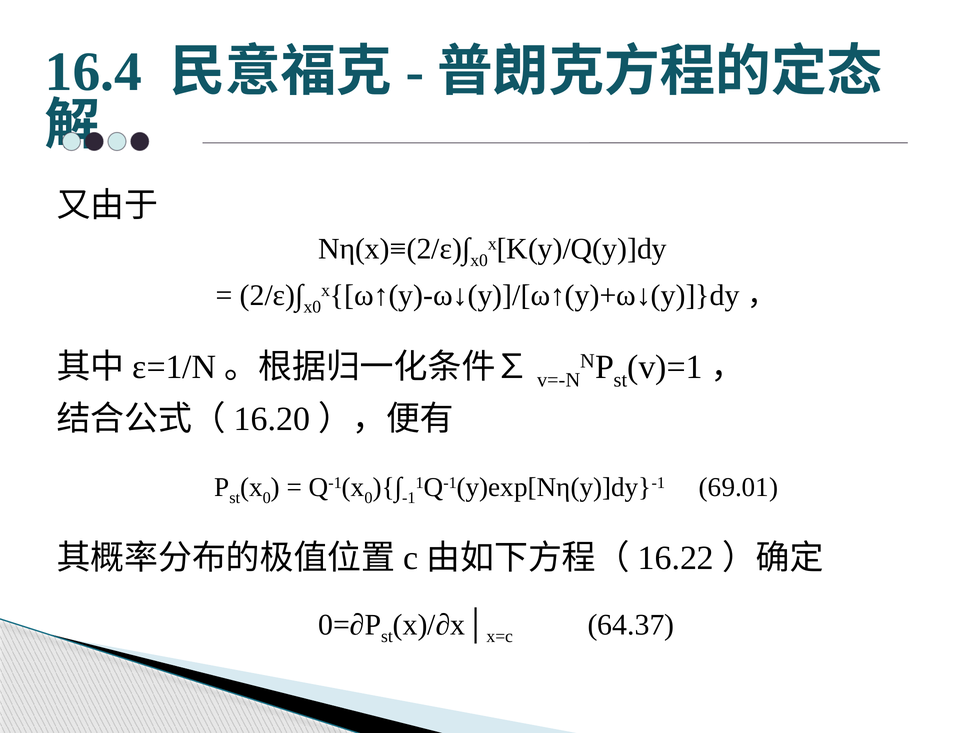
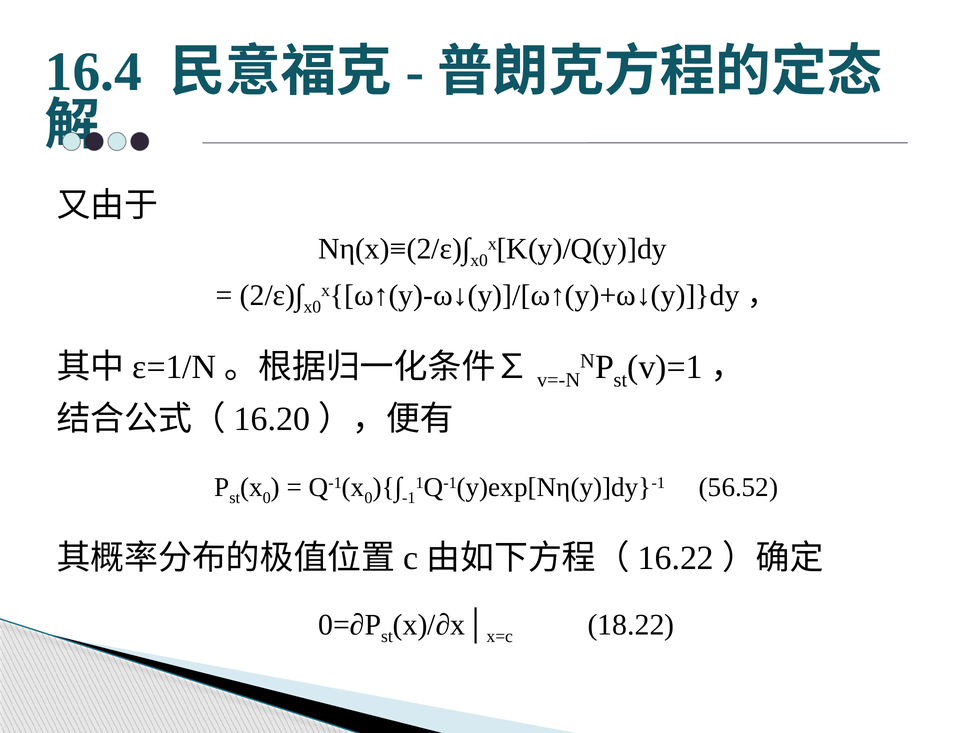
69.01: 69.01 -> 56.52 (738, 487)
64.37: 64.37 -> 18.22 (631, 625)
